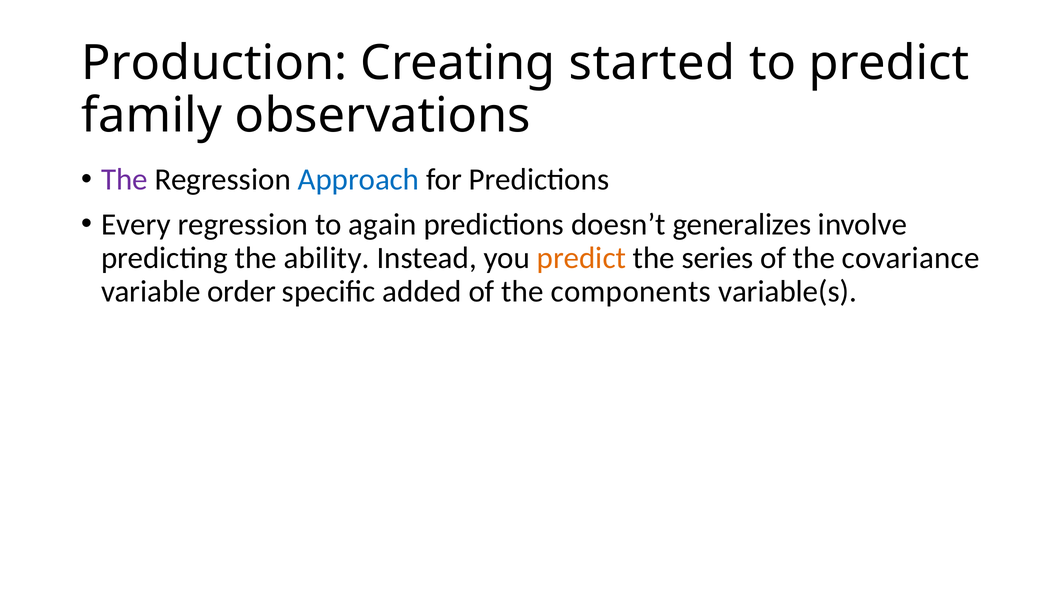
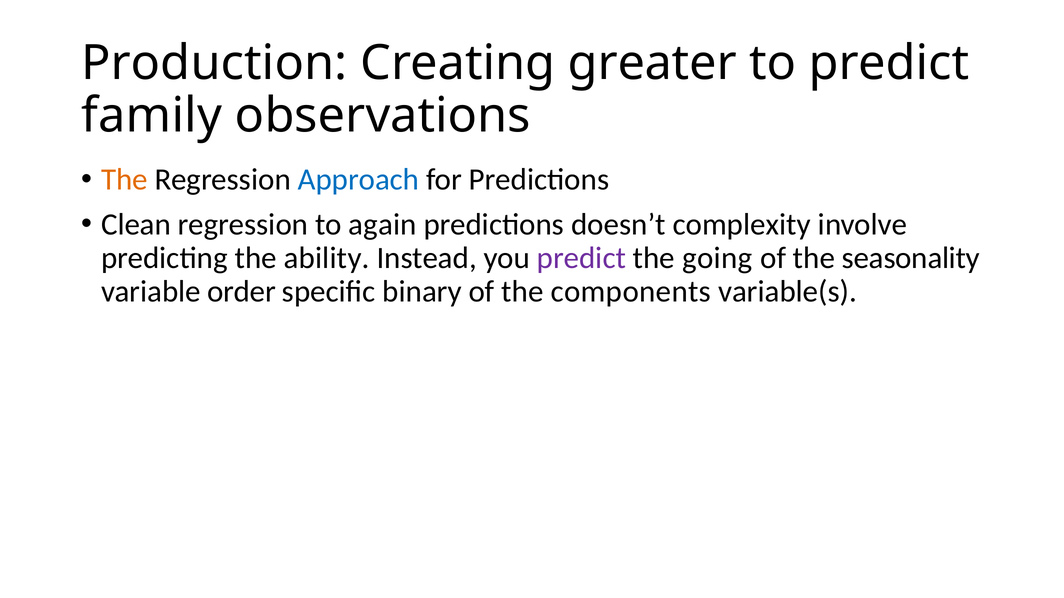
started: started -> greater (652, 63)
The colour: purple -> orange (124, 180)
Every: Every -> Clean (136, 225)
generalizes: generalizes -> complexity (742, 225)
predict colour: orange -> purple (581, 258)
series: series -> going (717, 258)
covariance: covariance -> seasonality (911, 258)
added: added -> binary (422, 292)
